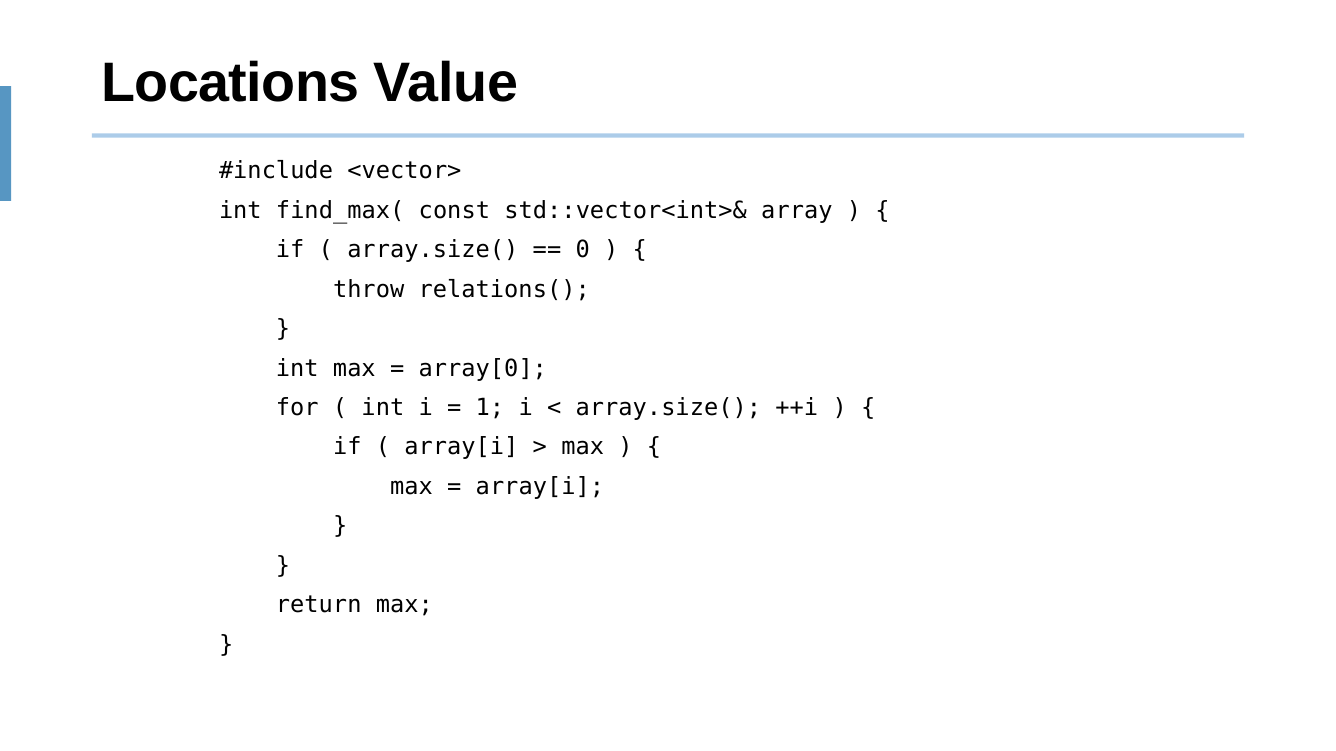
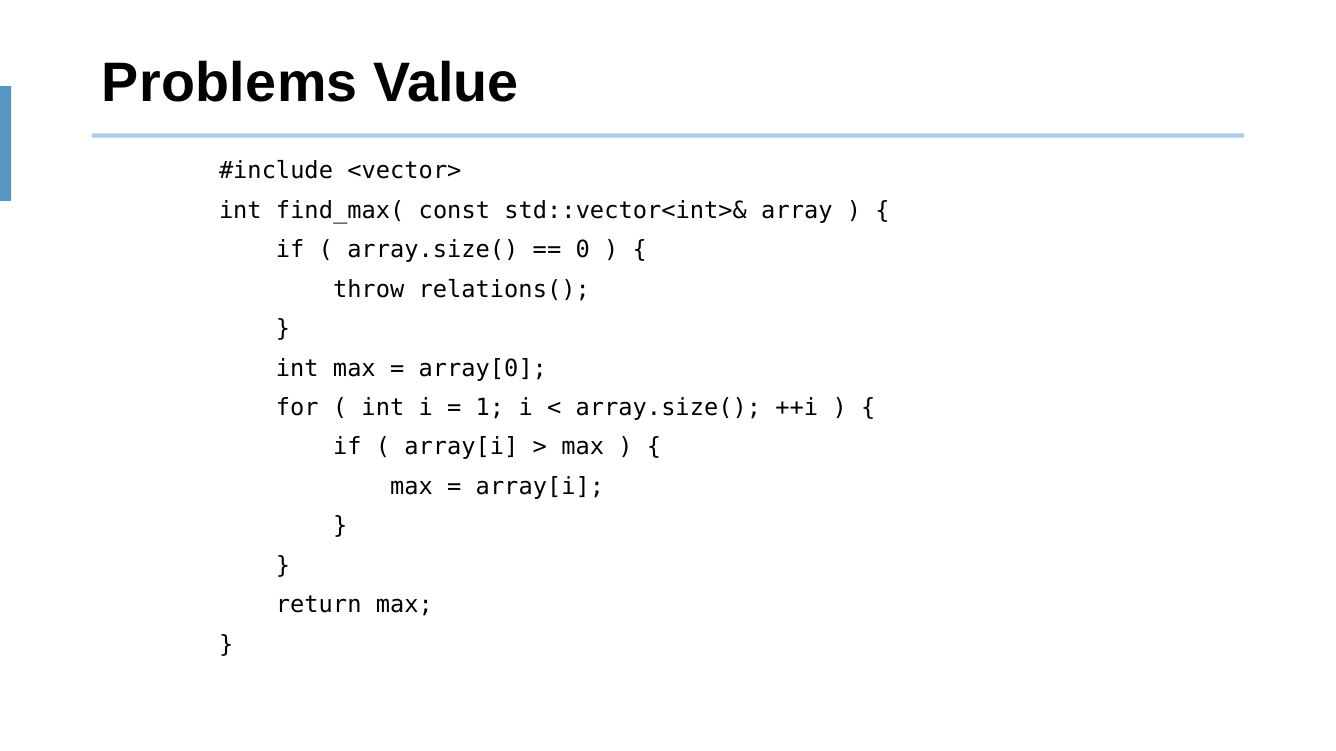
Locations: Locations -> Problems (230, 83)
